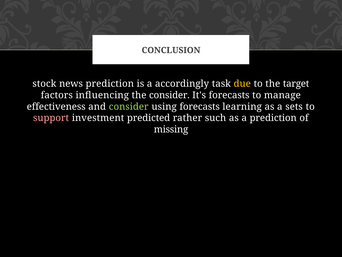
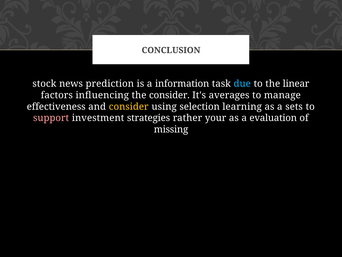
accordingly: accordingly -> information (182, 84)
due colour: yellow -> light blue (242, 84)
target: target -> linear (296, 84)
It's forecasts: forecasts -> averages (229, 95)
consider colour: light green -> yellow (129, 106)
using forecasts: forecasts -> selection (200, 106)
predicted: predicted -> strategies (149, 118)
such: such -> your (216, 118)
a prediction: prediction -> evaluation (273, 118)
